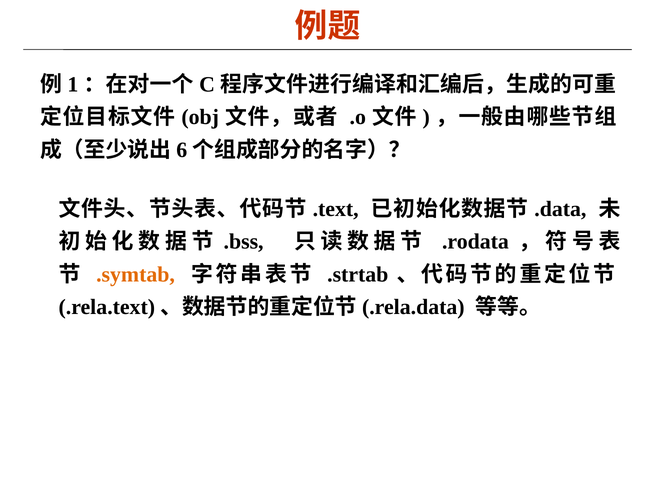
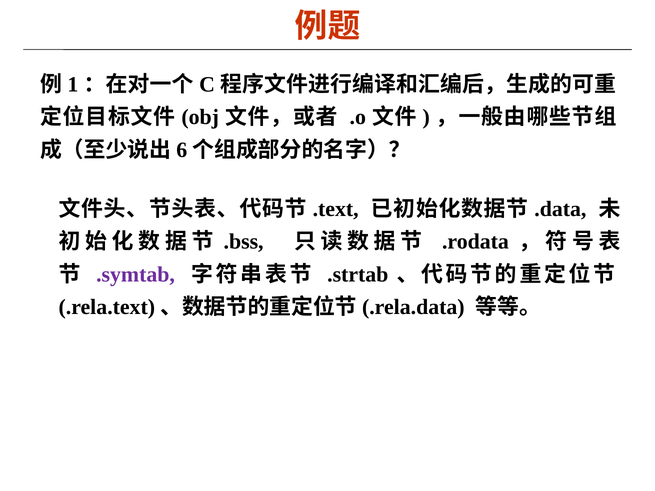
.symtab colour: orange -> purple (136, 274)
